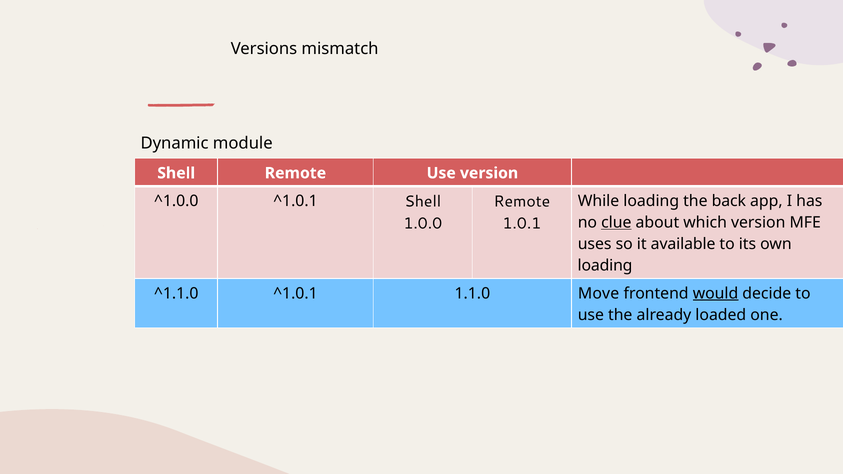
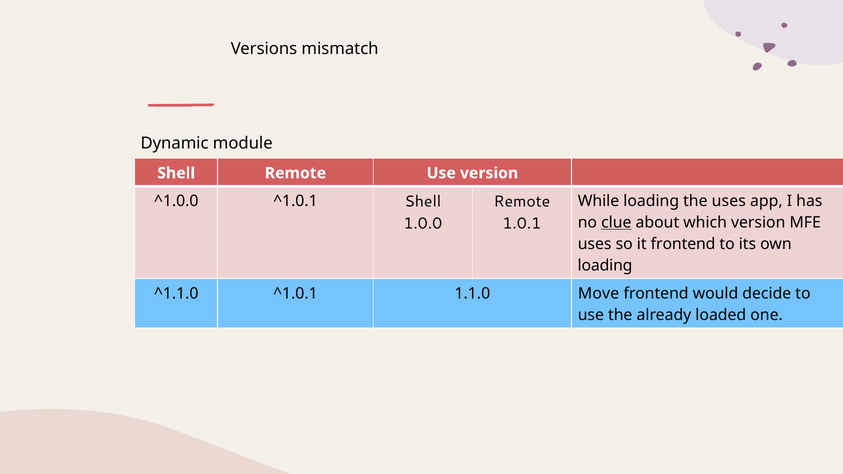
the back: back -> uses (729, 201)
it available: available -> frontend (683, 244)
would underline: present -> none (716, 293)
